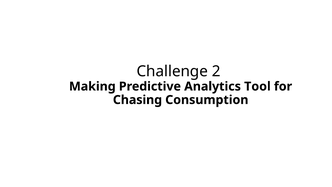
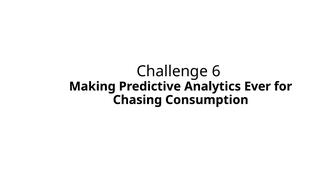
2: 2 -> 6 (216, 71)
Tool: Tool -> Ever (258, 86)
